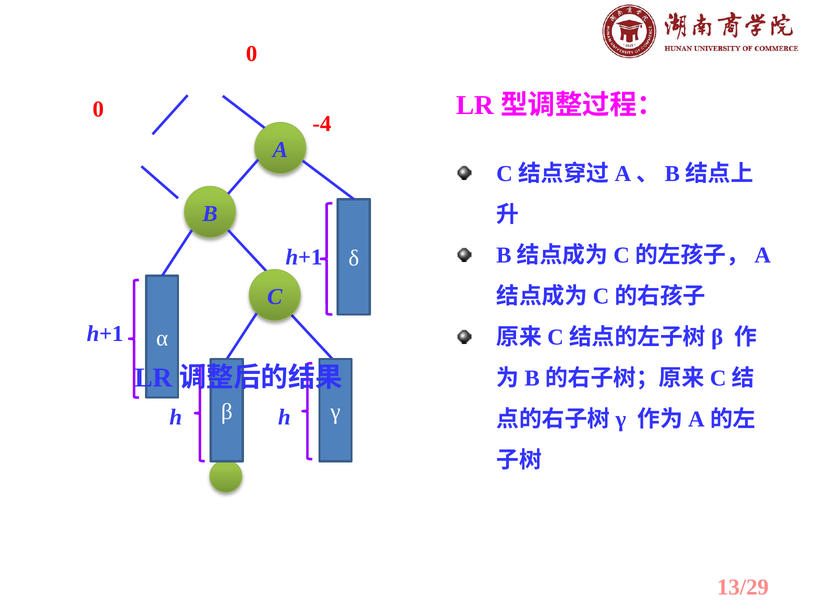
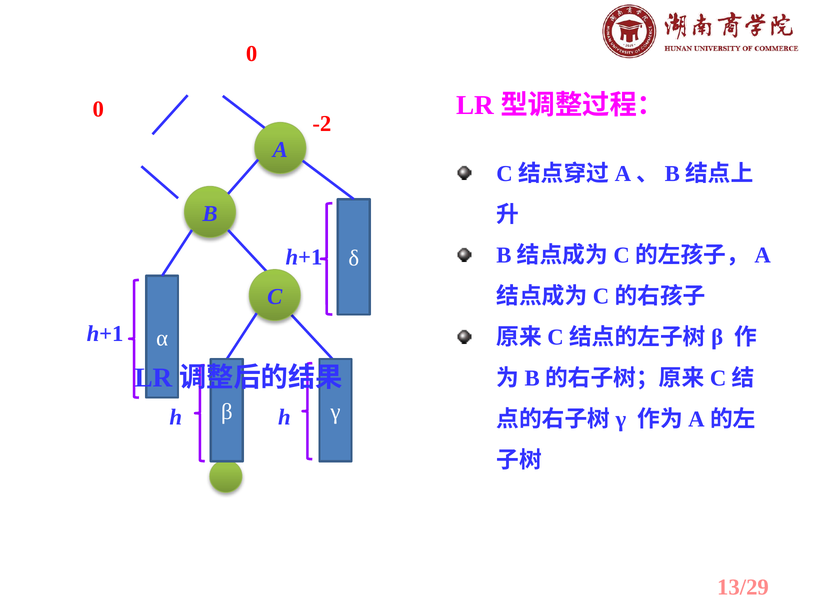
-4: -4 -> -2 (322, 124)
